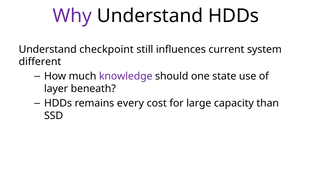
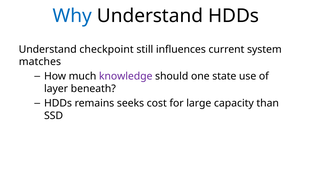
Why colour: purple -> blue (72, 16)
different: different -> matches (40, 62)
every: every -> seeks (131, 104)
